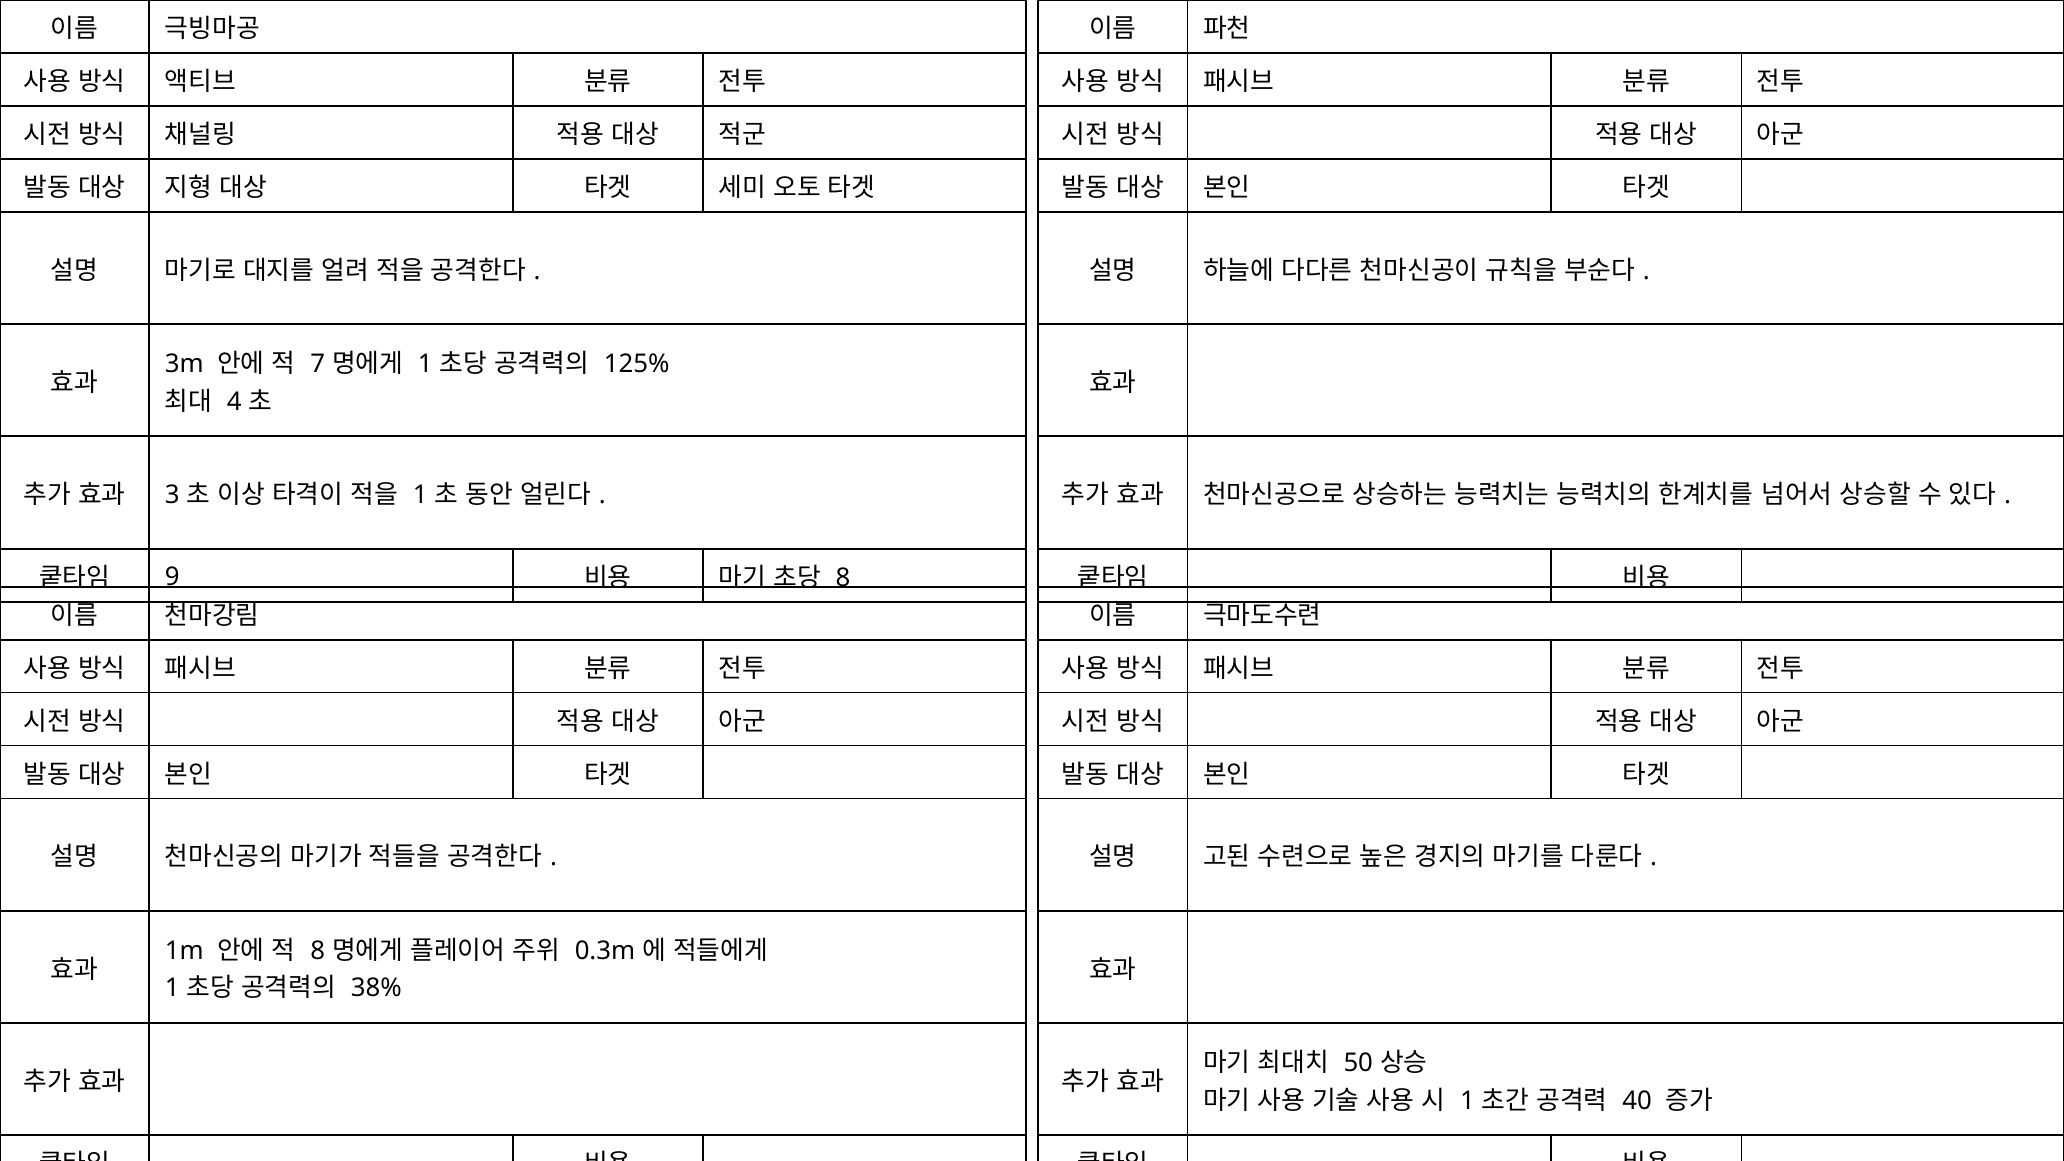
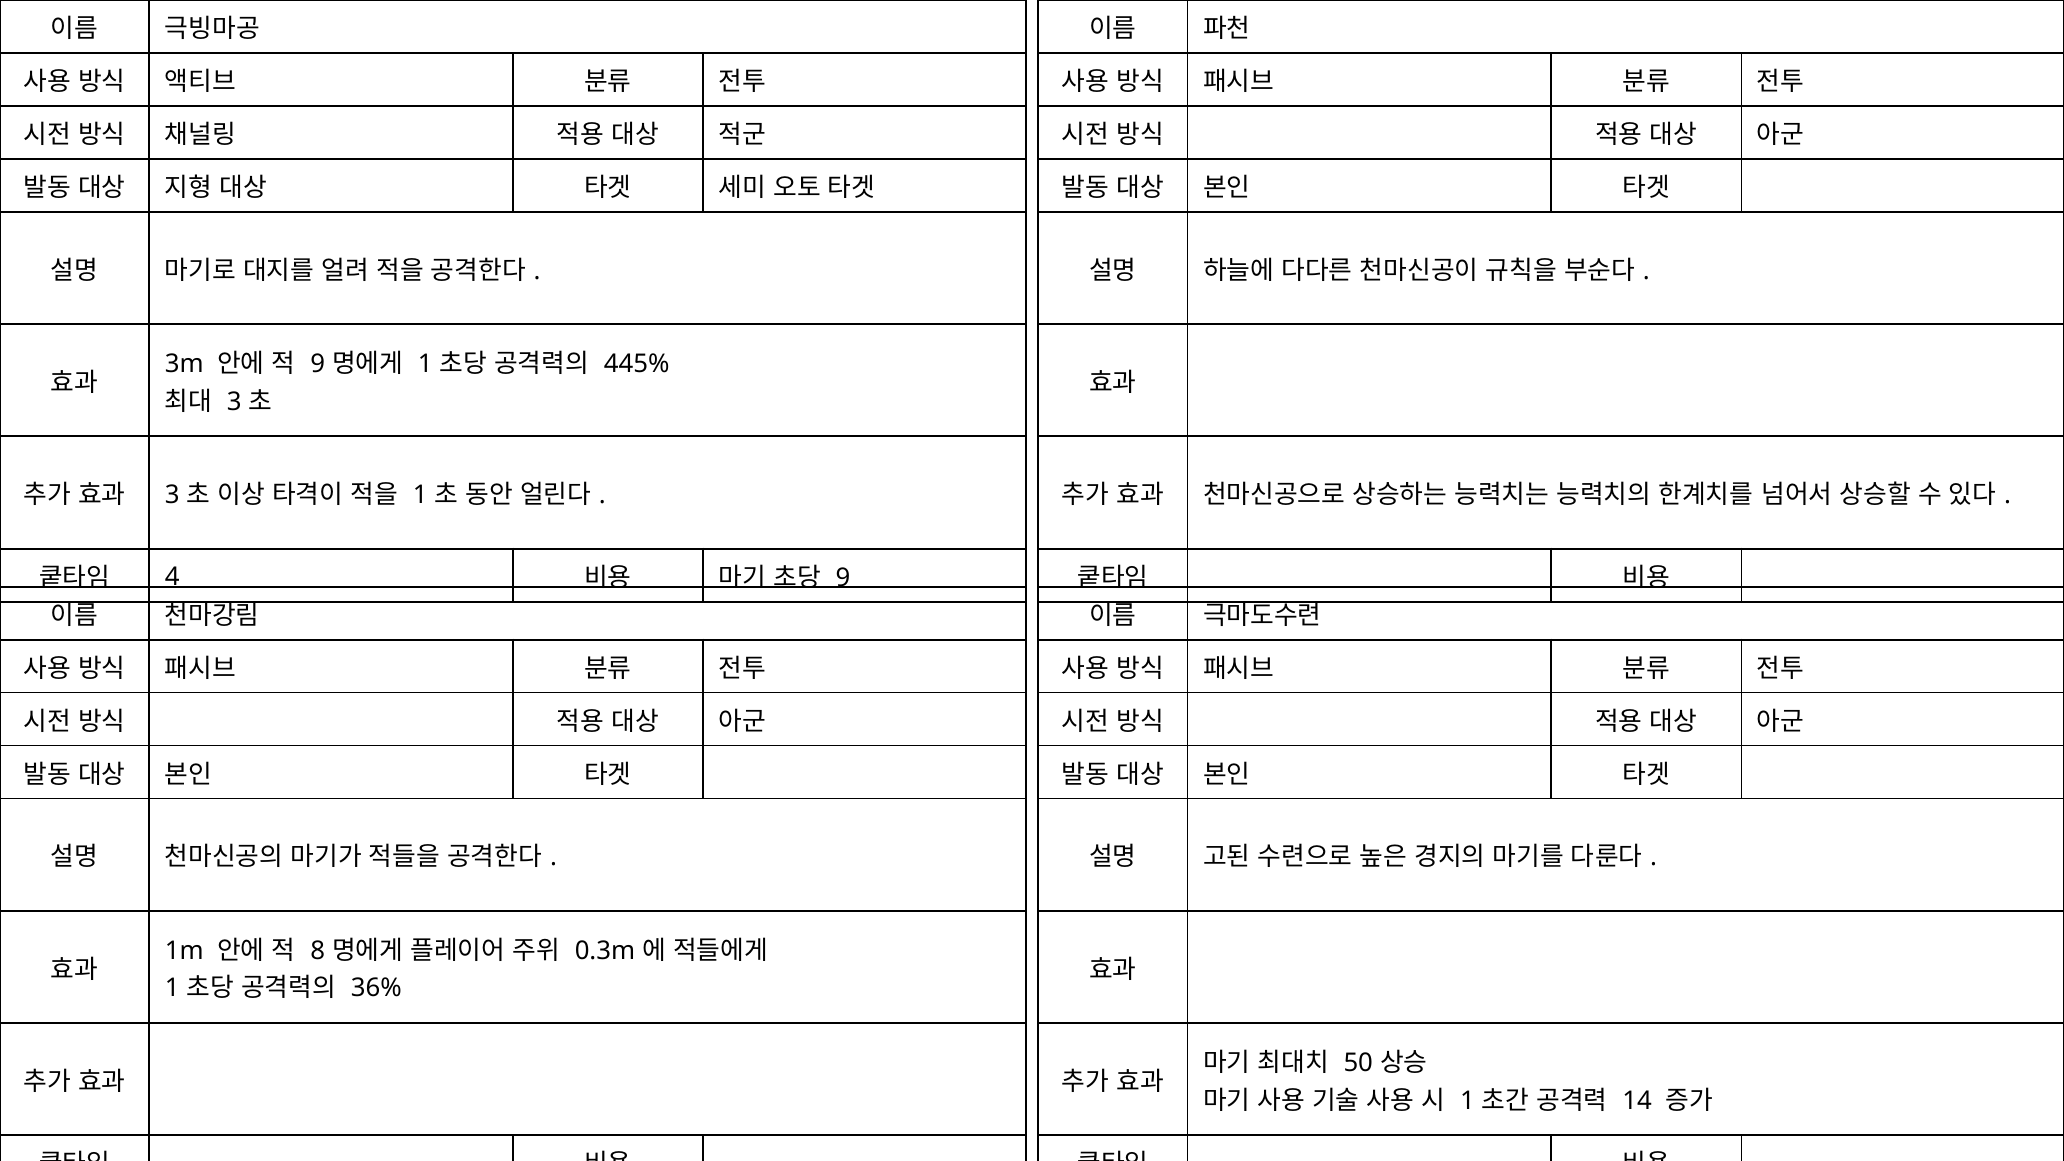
7: 7 -> 9 (318, 364)
125%: 125% -> 445% (637, 364)
4: 4 -> 3 (234, 402)
9: 9 -> 4 (172, 577)
8: 8 -> 9 (843, 578)
38%: 38% -> 36% (376, 988)
40: 40 -> 14 (1637, 1101)
